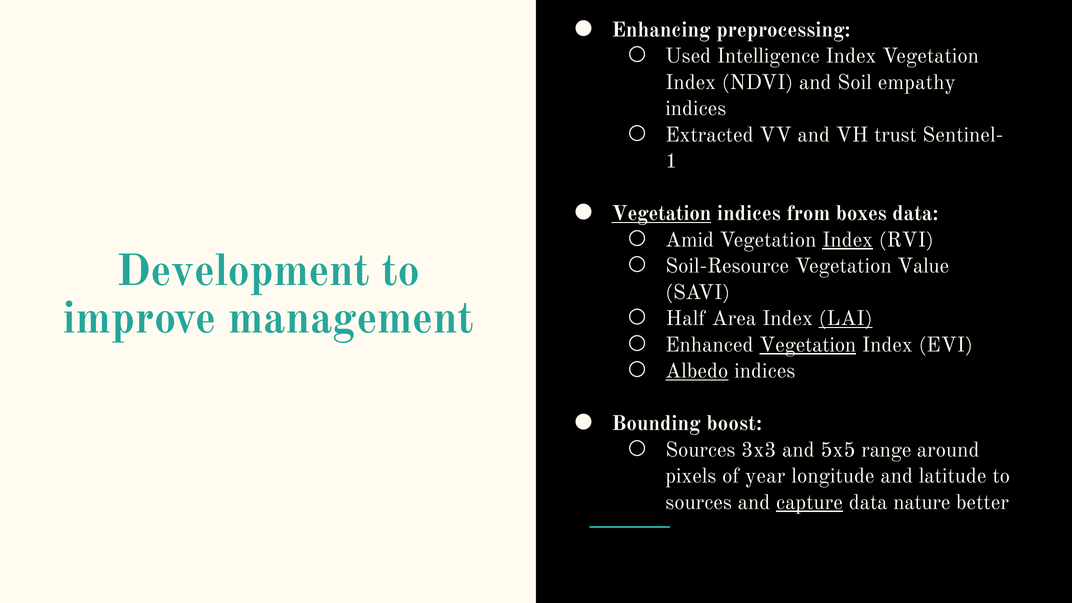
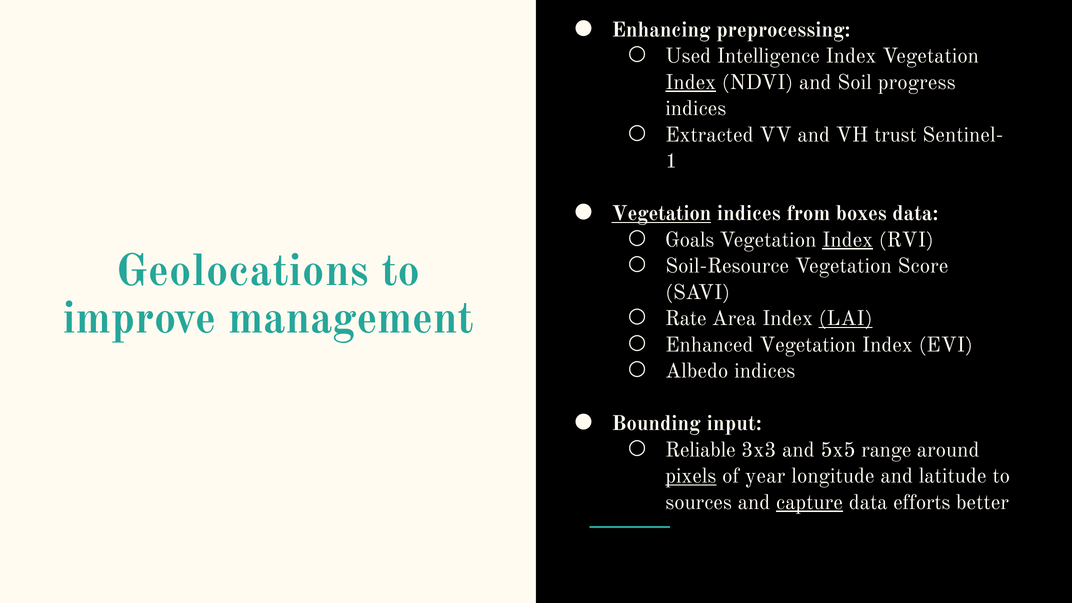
Index underline: none -> present (691, 82)
empathy: empathy -> progress (917, 82)
Amid: Amid -> Goals (690, 240)
Development: Development -> Geolocations (243, 270)
Value: Value -> Score (923, 266)
Half: Half -> Rate (686, 318)
Vegetation underline: present -> none (808, 345)
Albedo underline: present -> none (697, 371)
boost: boost -> input (734, 423)
Sources: Sources -> Reliable (700, 450)
pixels underline: none -> present (691, 476)
nature: nature -> efforts (922, 502)
